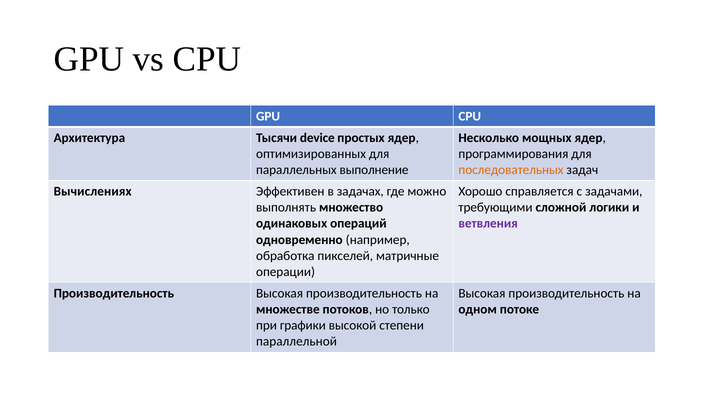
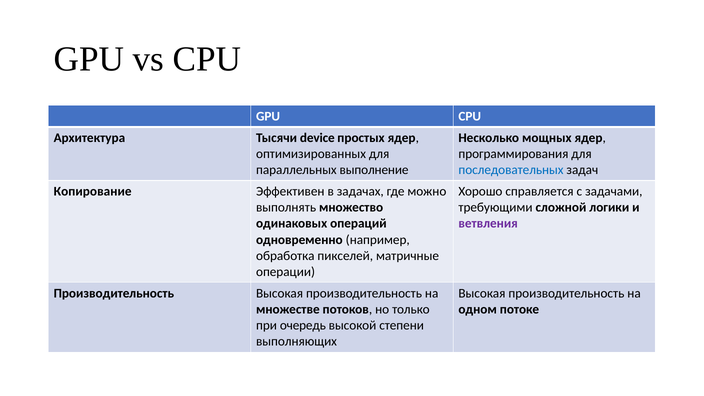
последовательных colour: orange -> blue (511, 170)
Вычислениях: Вычислениях -> Копирование (93, 191)
графики: графики -> очередь (303, 325)
параллельной: параллельной -> выполняющих (297, 342)
